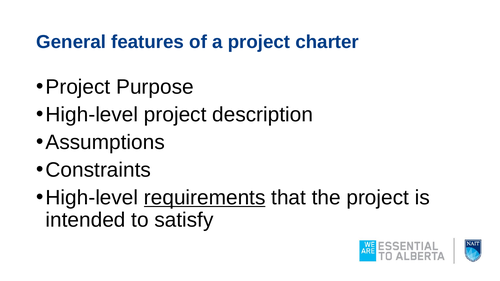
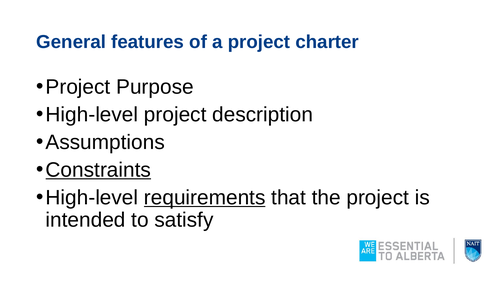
Constraints underline: none -> present (98, 170)
